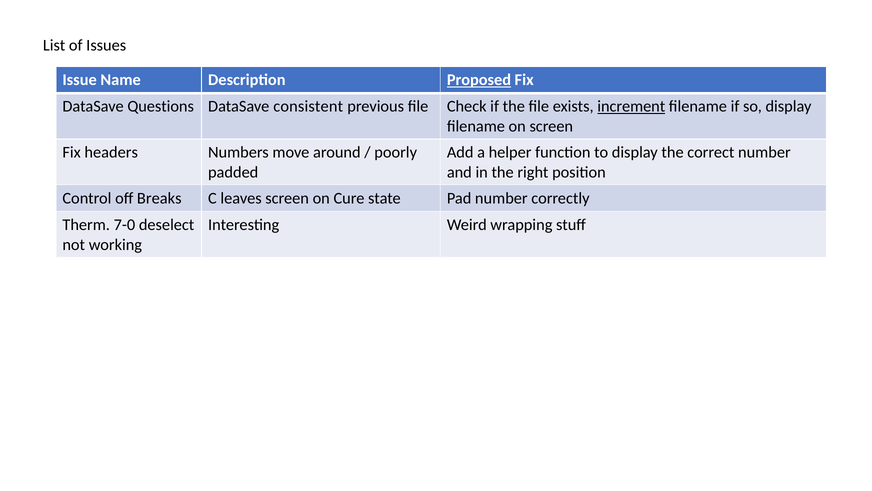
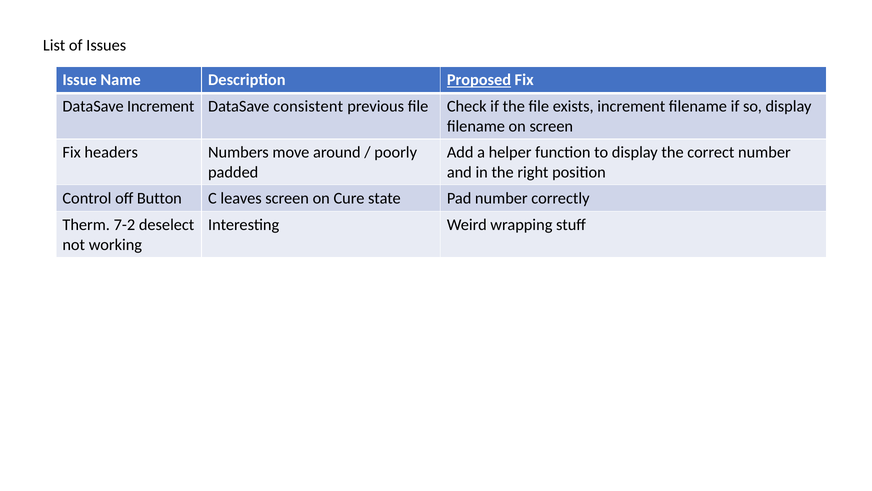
DataSave Questions: Questions -> Increment (161, 106)
increment underline: present -> none (631, 106)
Breaks: Breaks -> Button (159, 198)
7-0: 7-0 -> 7-2 (124, 225)
